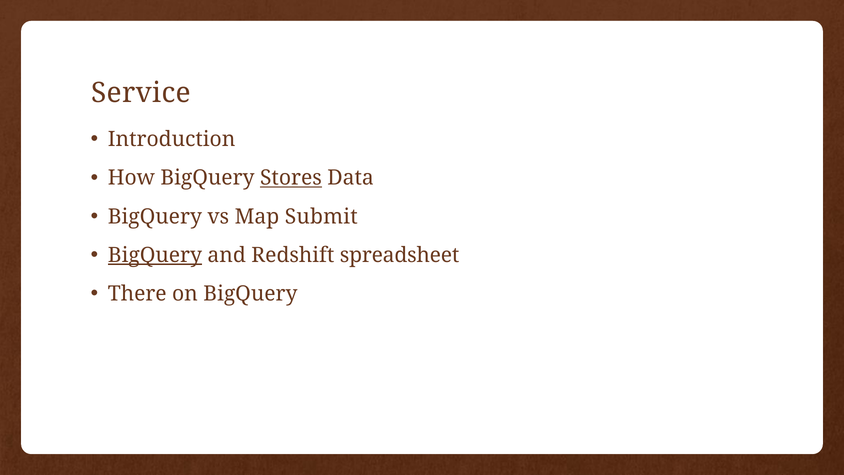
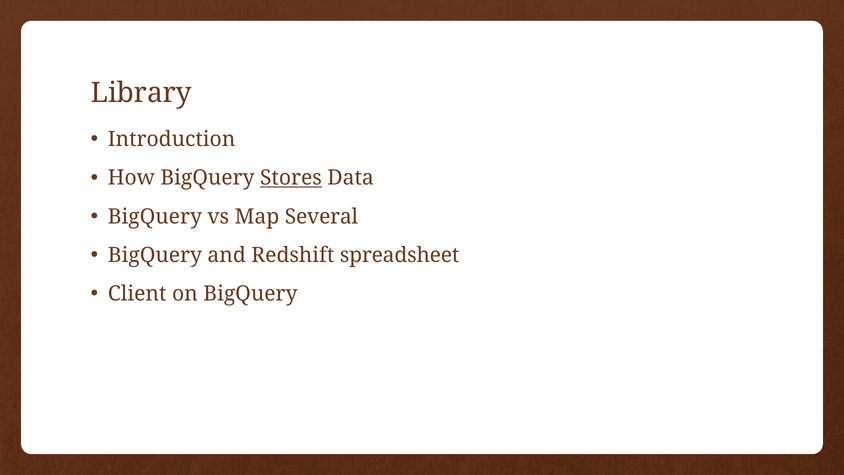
Service: Service -> Library (141, 93)
Submit: Submit -> Several (321, 217)
BigQuery underline: present -> none (155, 255)
There: There -> Client (137, 294)
